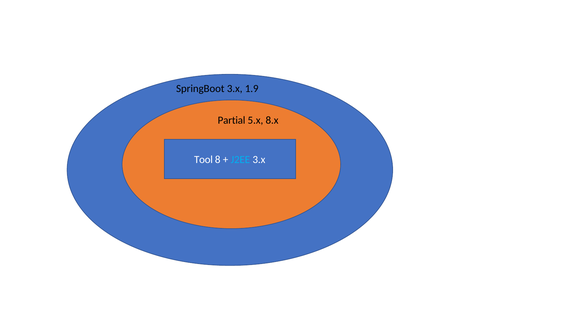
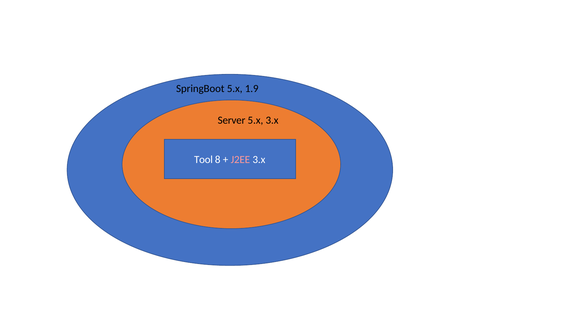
SpringBoot 3.x: 3.x -> 5.x (235, 88)
Partial: Partial -> Server (232, 120)
5.x 8.x: 8.x -> 3.x (272, 120)
J2EE colour: light blue -> pink (240, 159)
